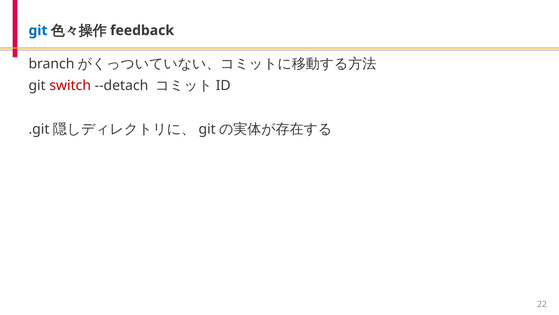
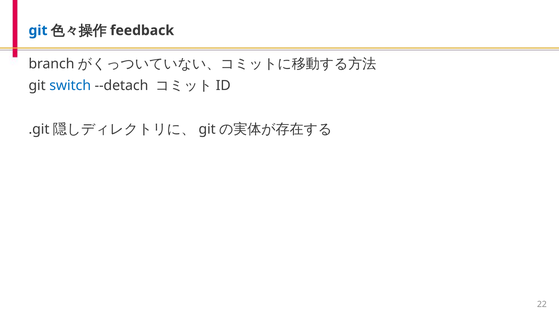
switch colour: red -> blue (70, 85)
